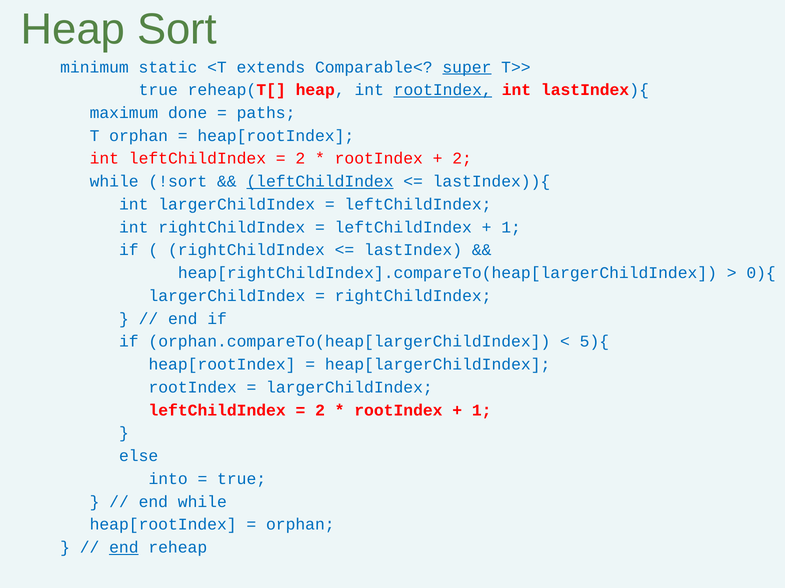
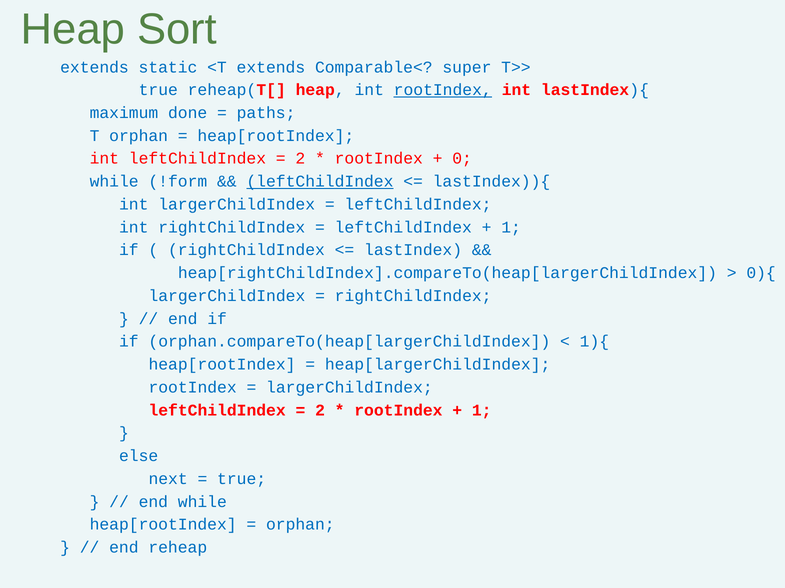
minimum: minimum -> extends (94, 67)
super underline: present -> none (467, 67)
2: 2 -> 0 (462, 159)
!sort: !sort -> !form (178, 182)
5){: 5){ -> 1){ (594, 342)
into: into -> next (168, 479)
end underline: present -> none (124, 548)
